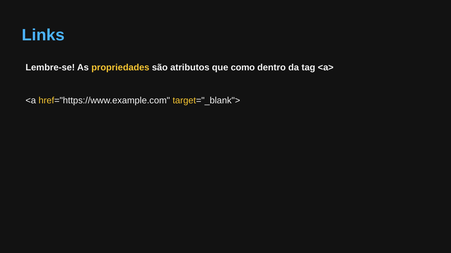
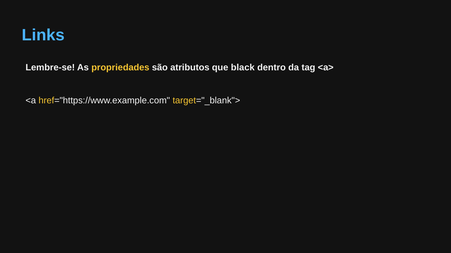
como: como -> black (243, 68)
